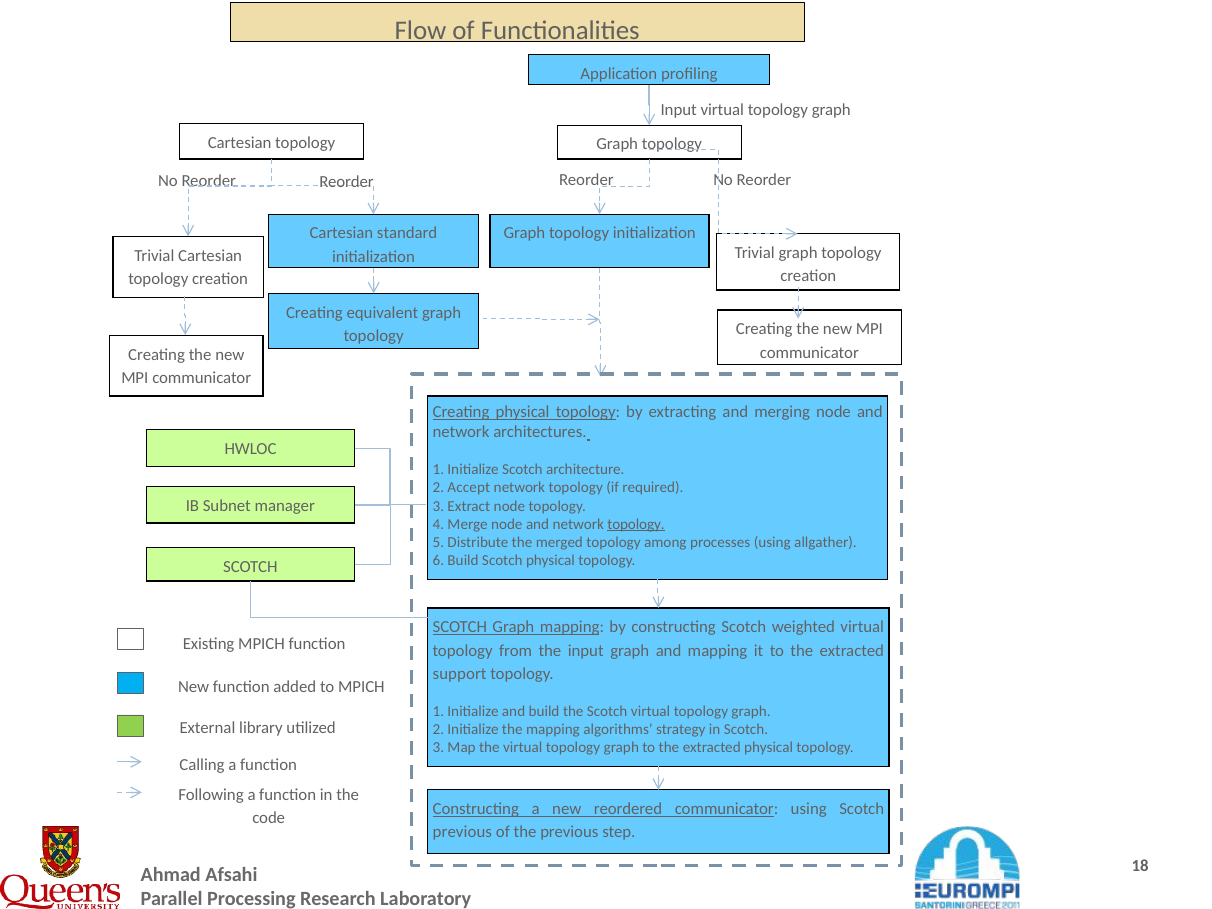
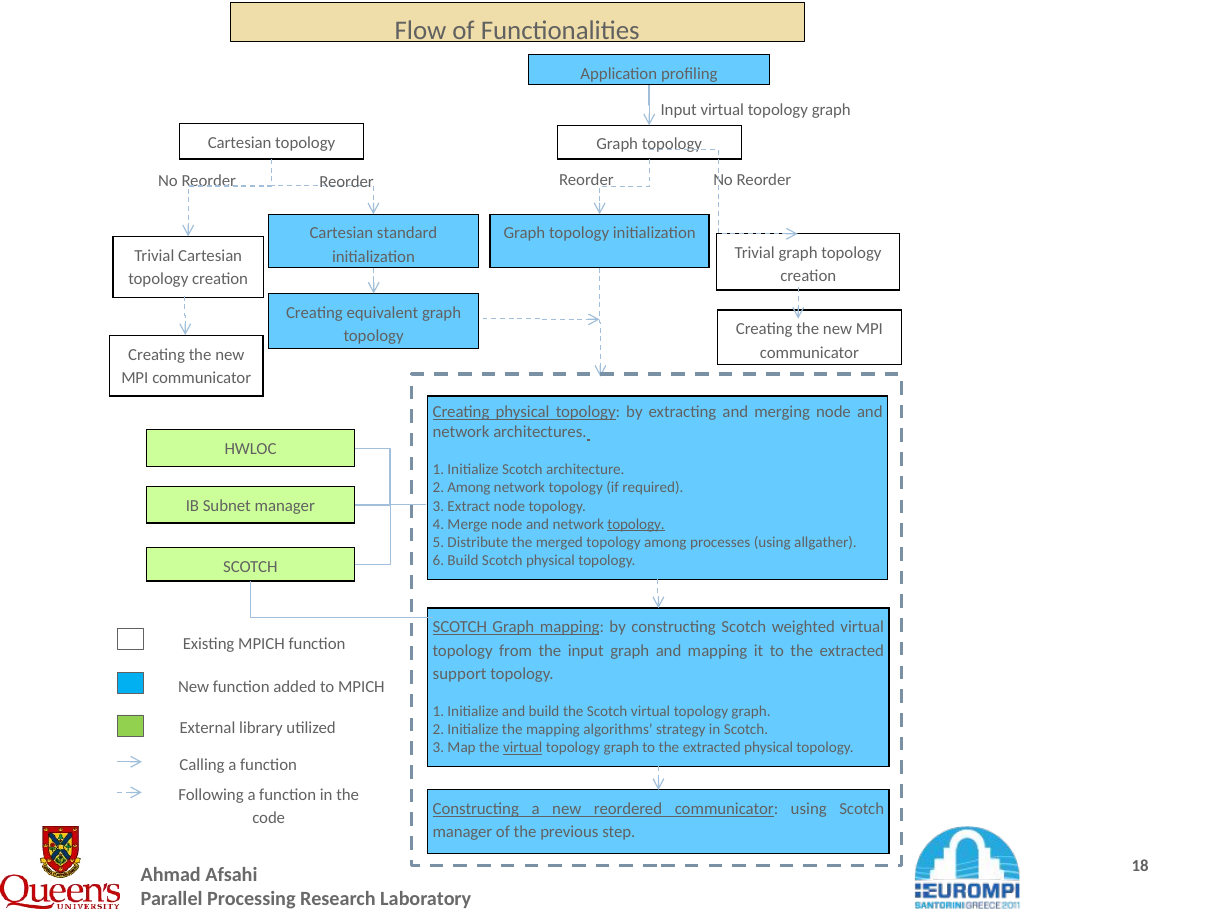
2 Accept: Accept -> Among (469, 488)
virtual underline: none -> present (523, 747)
previous: previous -> manager (462, 832)
